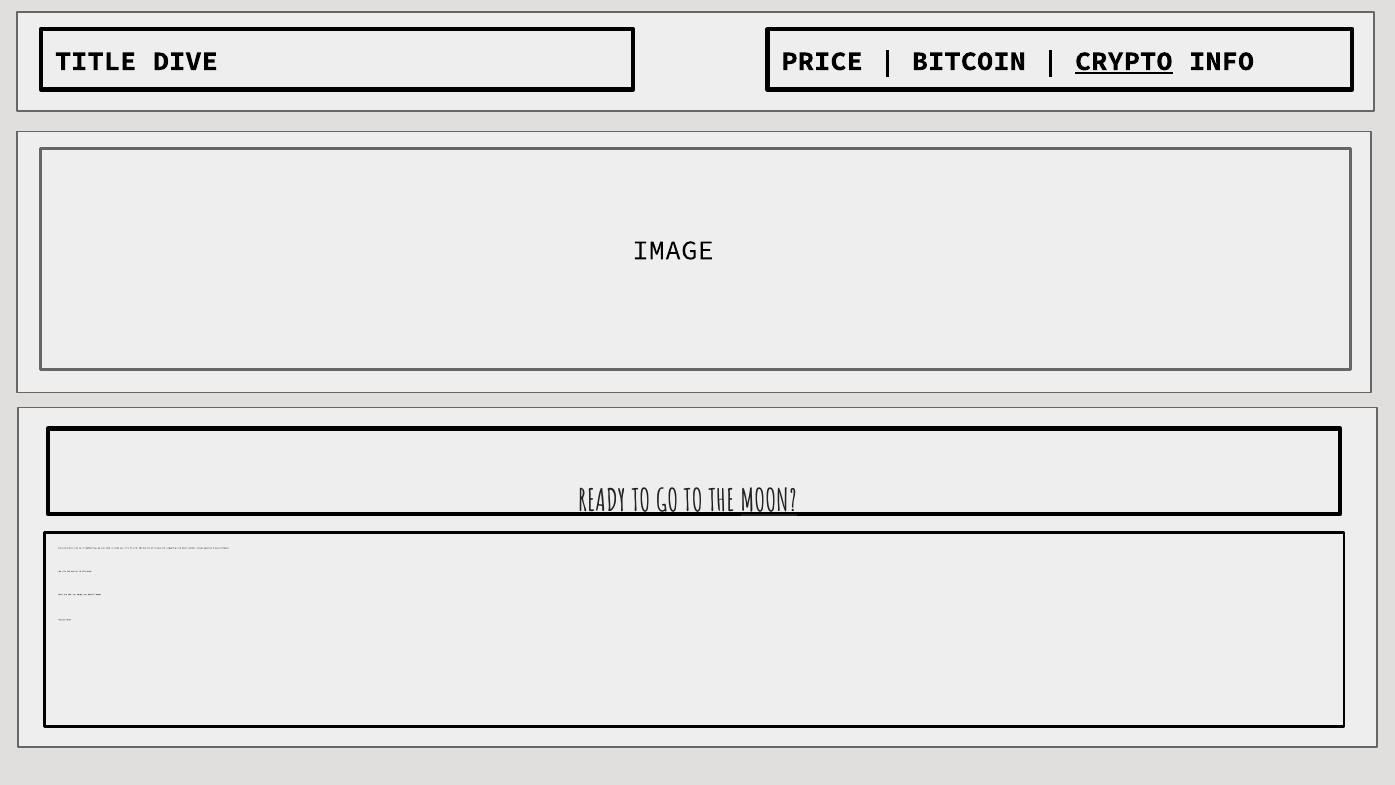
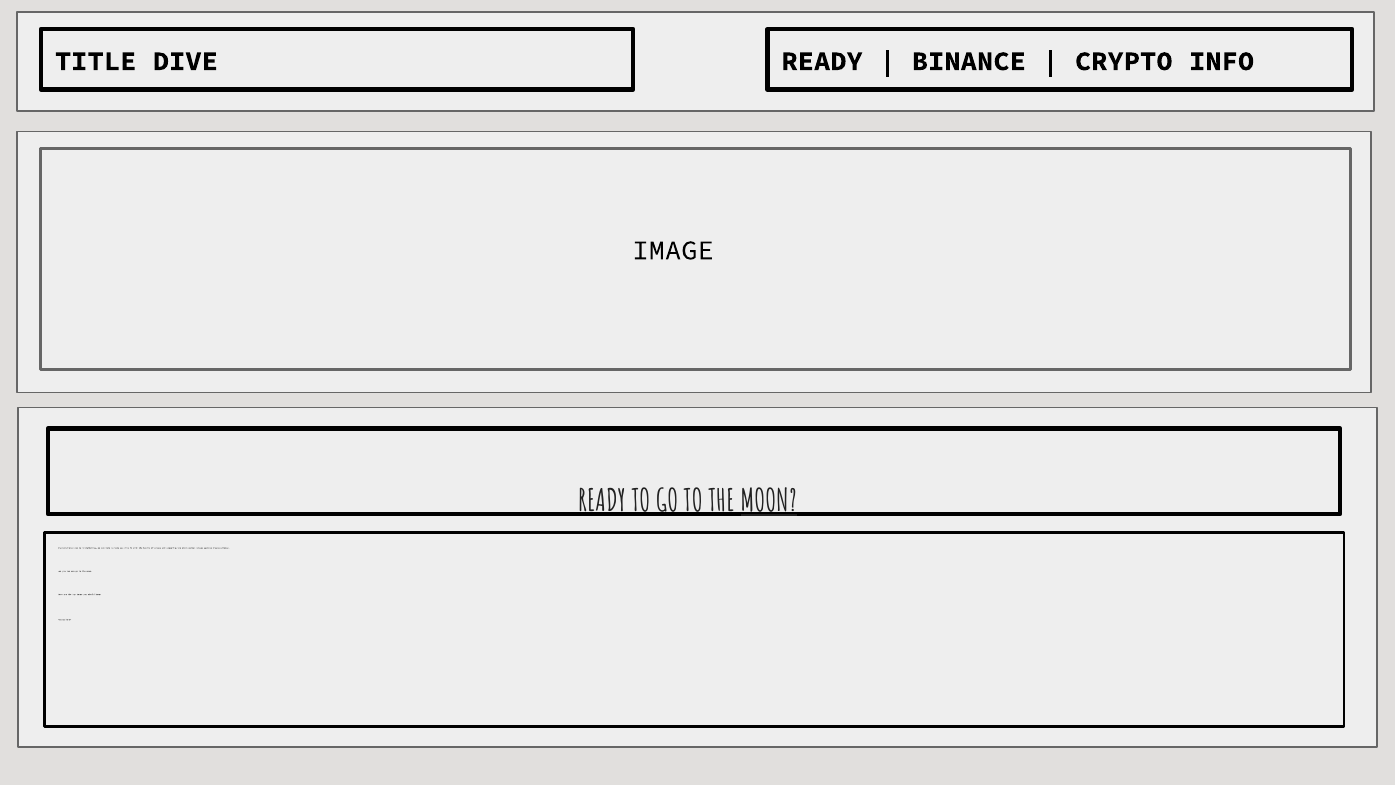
PRICE: PRICE -> READY (822, 61)
BITCOIN: BITCOIN -> BINANCE (969, 61)
CRYPTO underline: present -> none (1124, 61)
